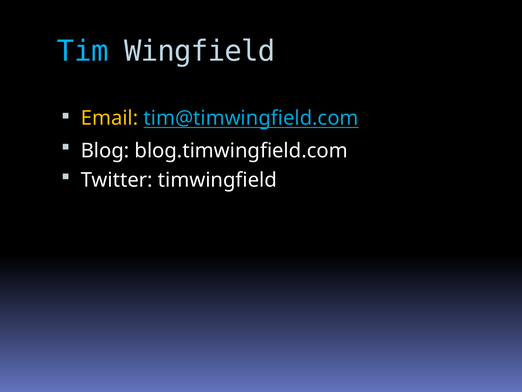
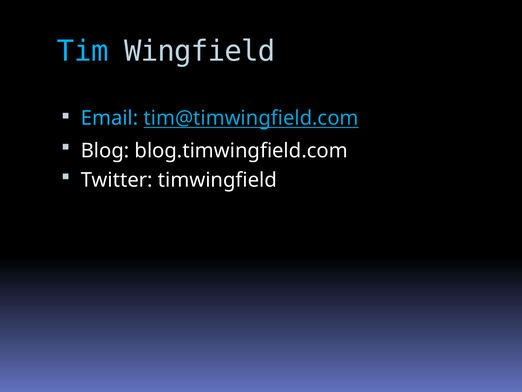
Email colour: yellow -> light blue (110, 118)
